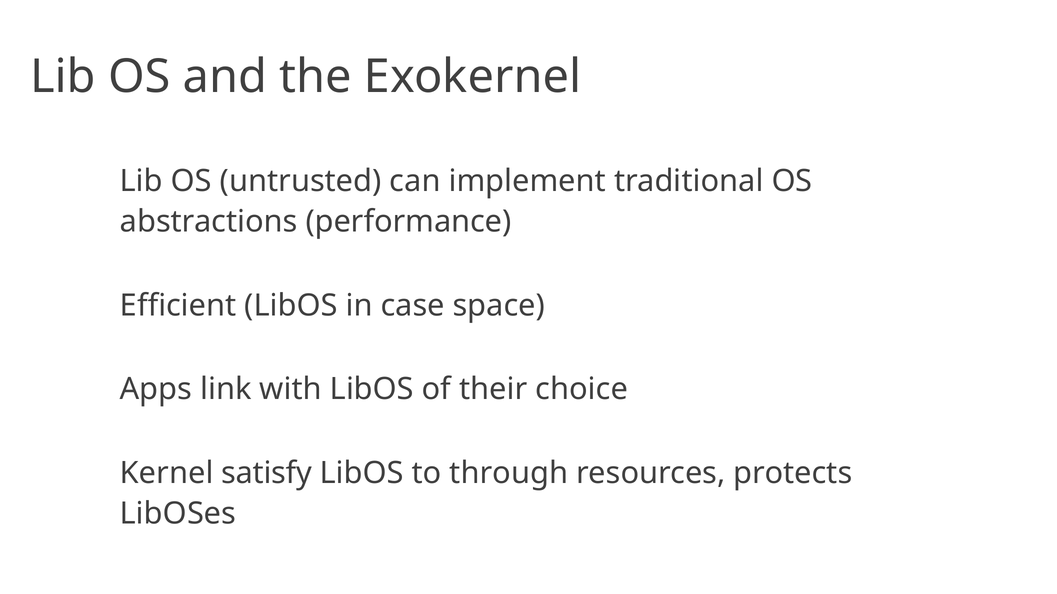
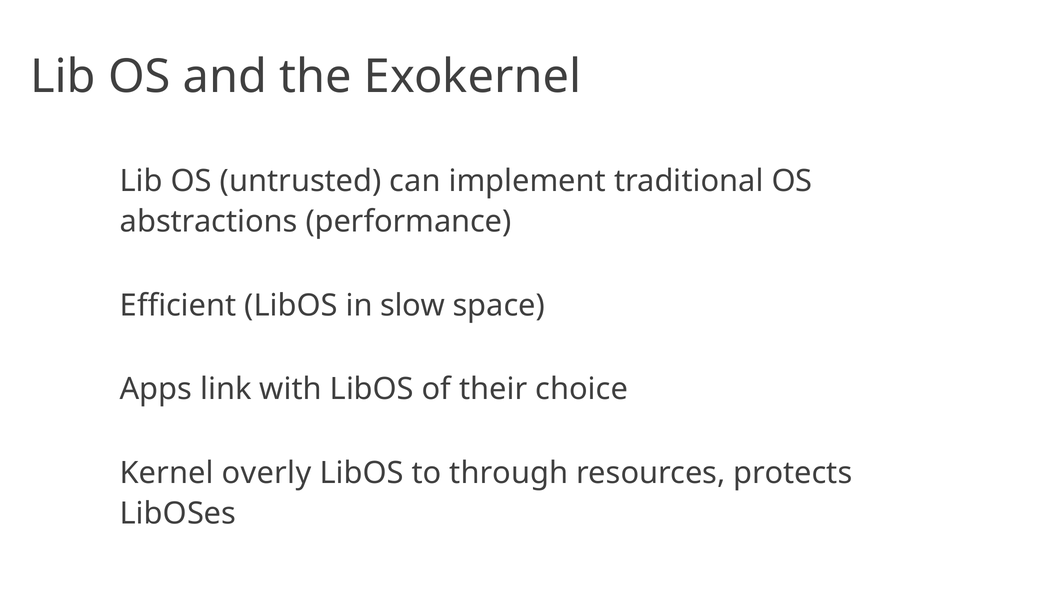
case: case -> slow (413, 306)
satisfy: satisfy -> overly (266, 473)
